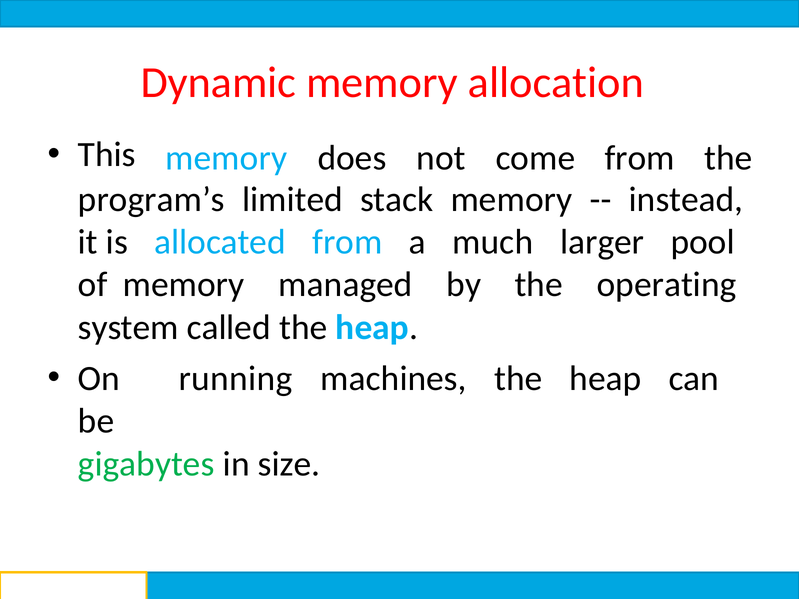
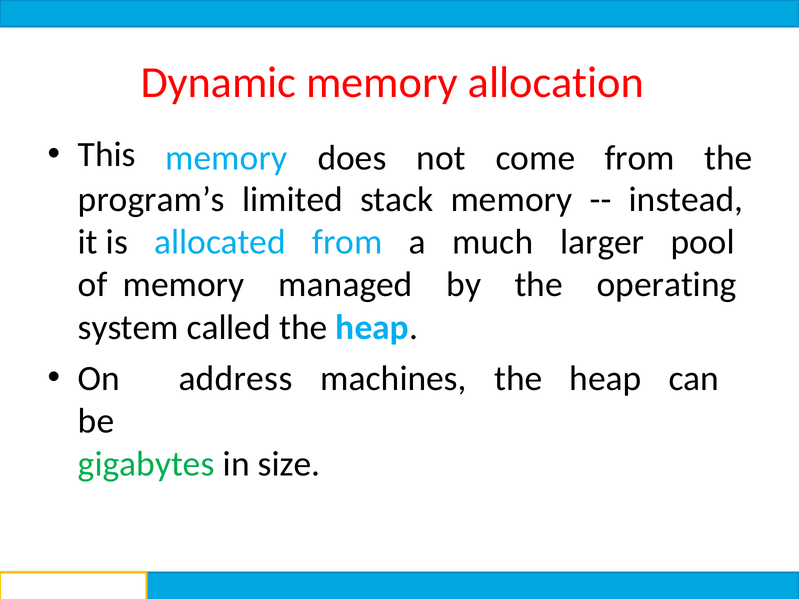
running: running -> address (236, 379)
